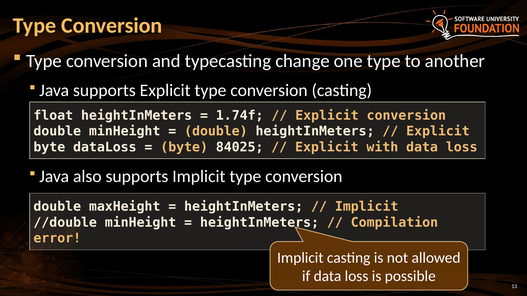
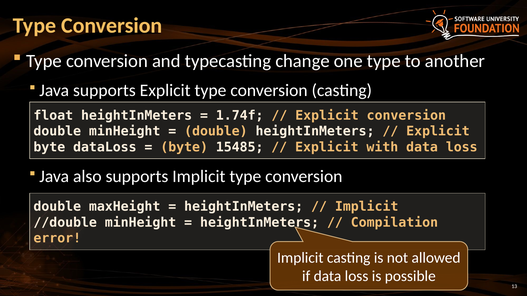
84025: 84025 -> 15485 (240, 147)
